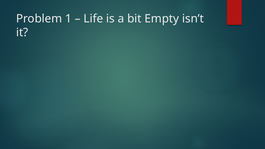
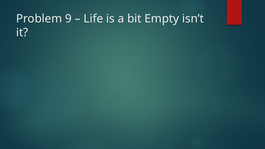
1: 1 -> 9 (68, 19)
